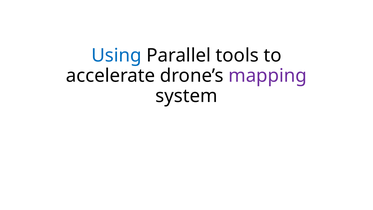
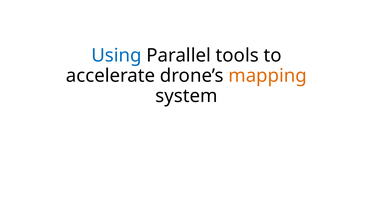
mapping colour: purple -> orange (268, 76)
